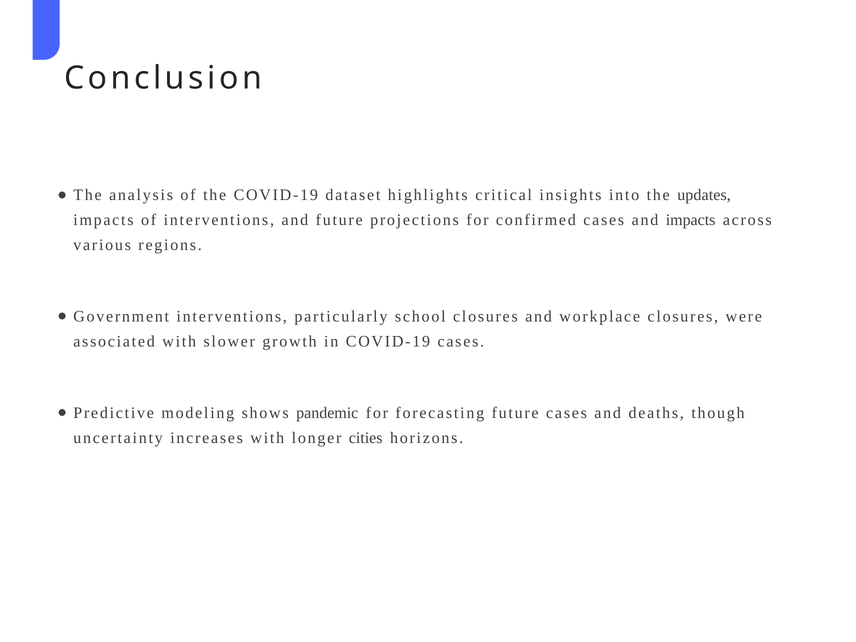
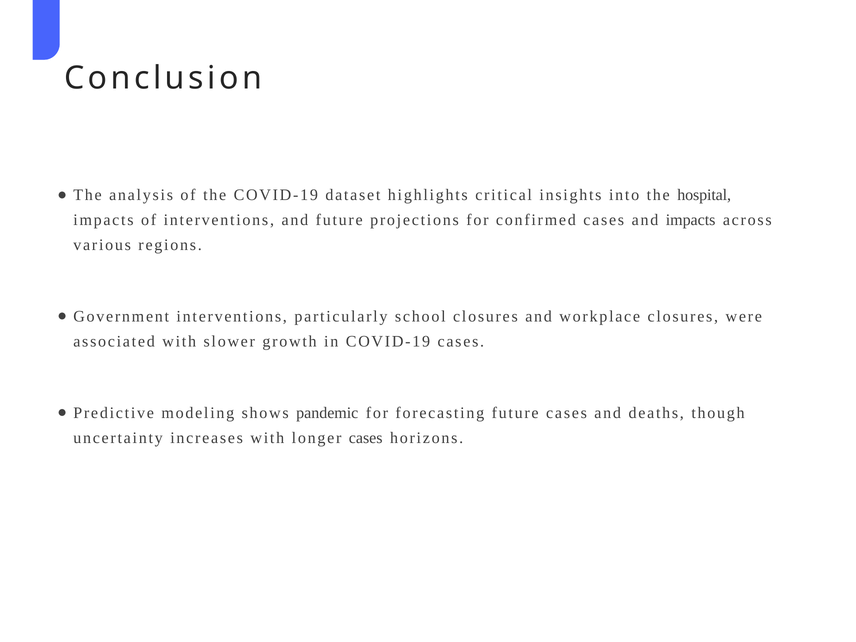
updates: updates -> hospital (704, 195)
longer cities: cities -> cases (366, 438)
